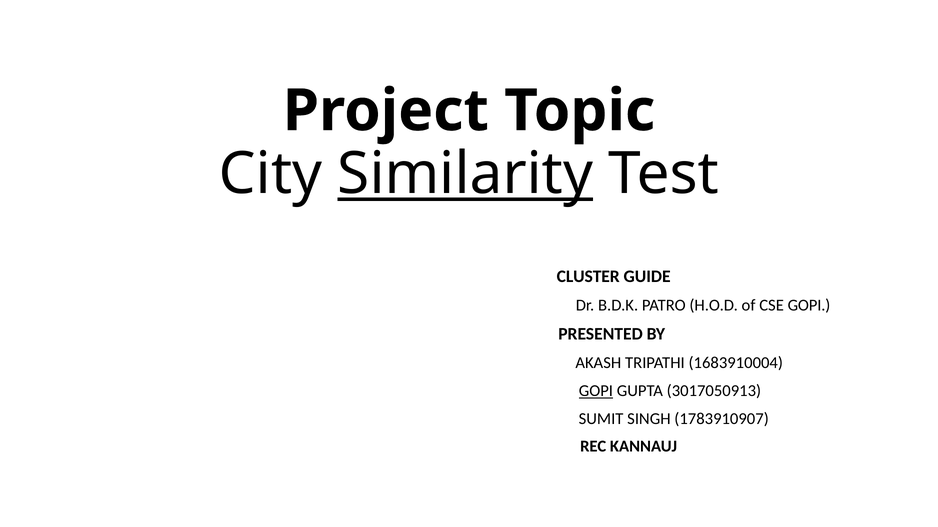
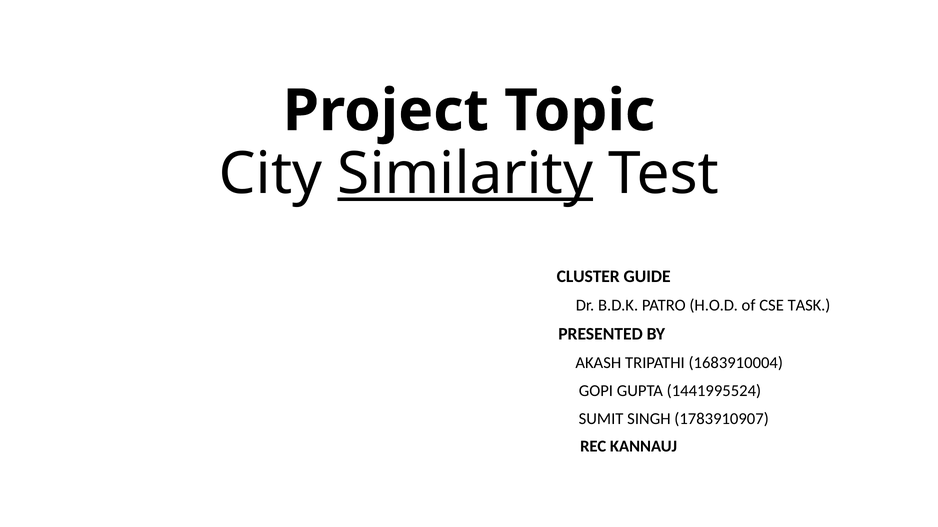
CSE GOPI: GOPI -> TASK (809, 306)
GOPI underline: present -> none (596, 391)
3017050913: 3017050913 -> 1441995524 (714, 391)
